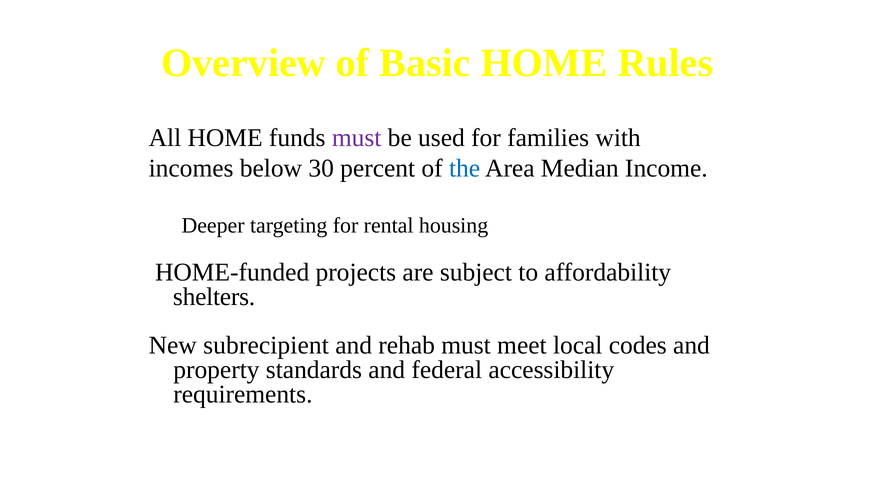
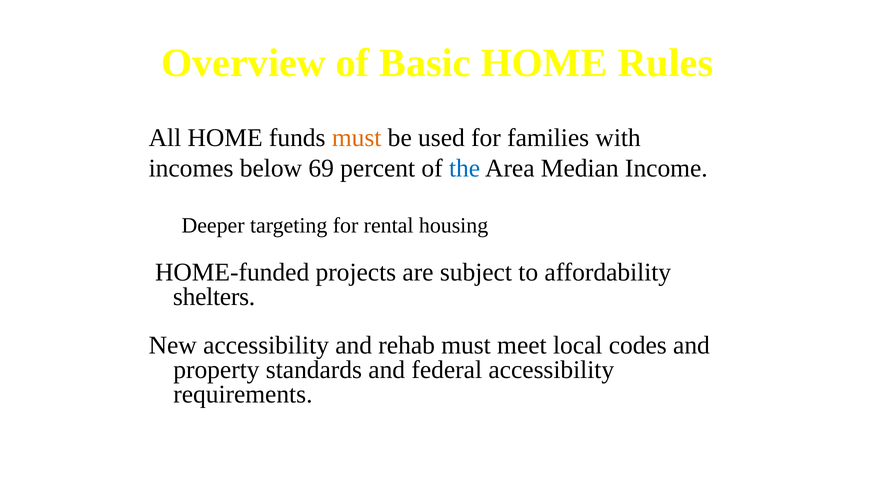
must colour: purple -> orange (357, 138)
30: 30 -> 69 (321, 169)
New subrecipient: subrecipient -> accessibility (266, 345)
